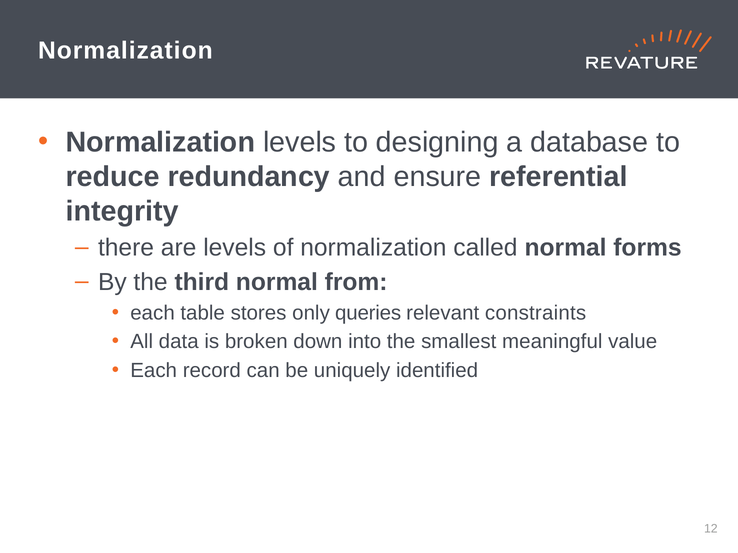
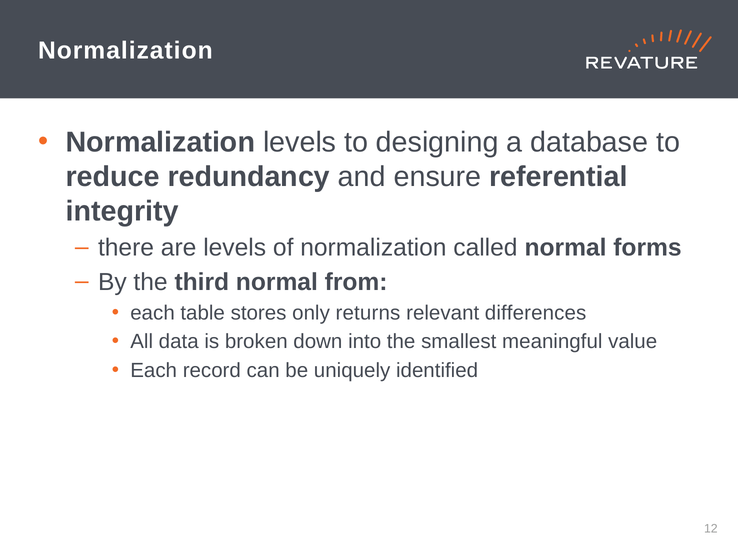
queries: queries -> returns (368, 313)
constraints: constraints -> differences (536, 313)
